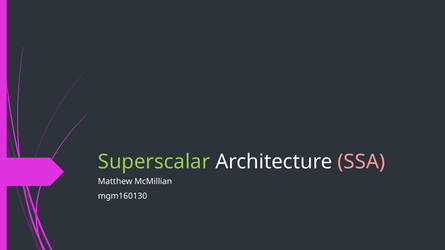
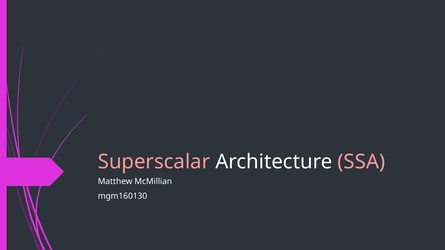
Superscalar colour: light green -> pink (154, 162)
